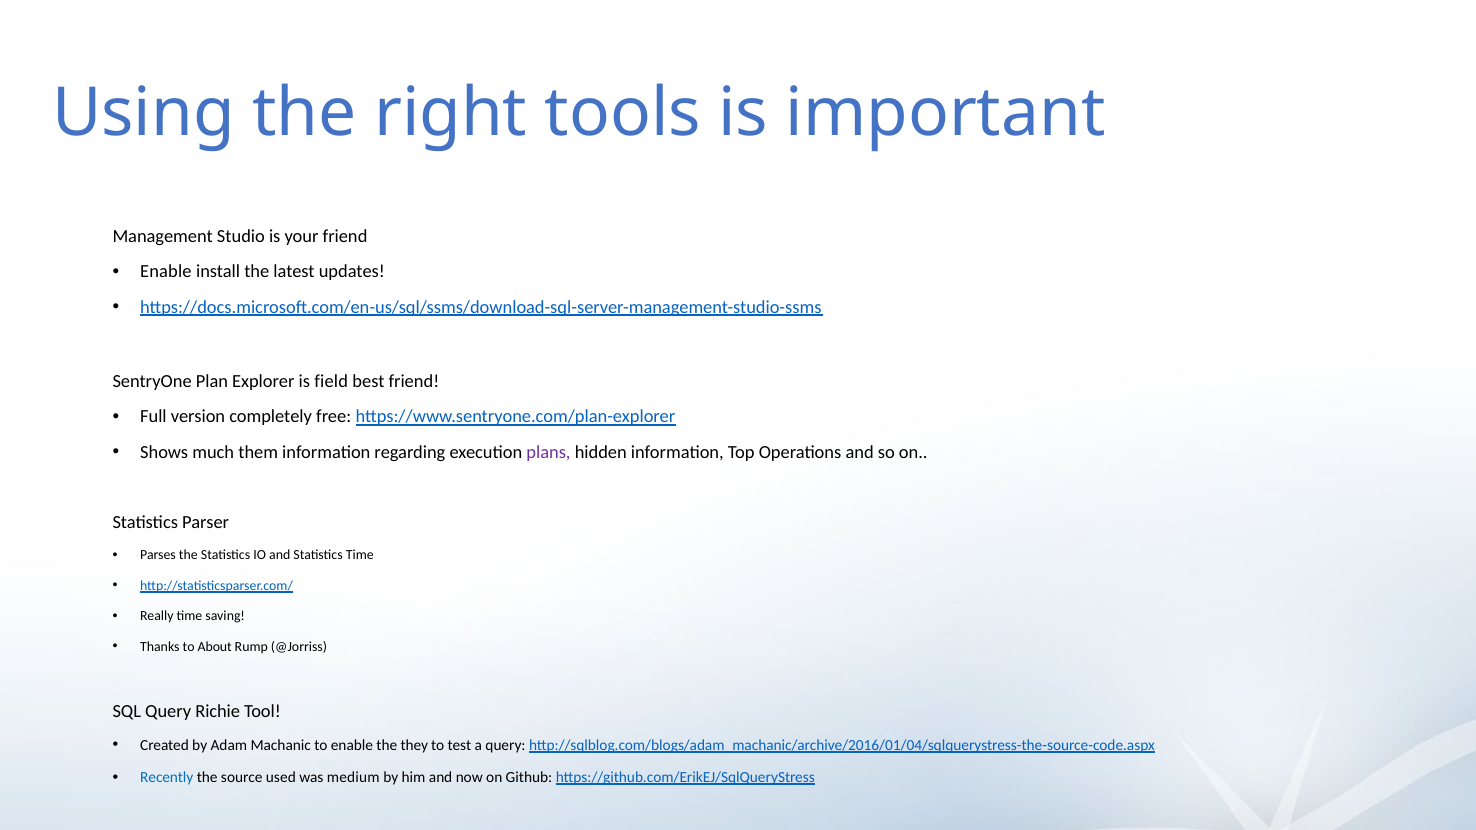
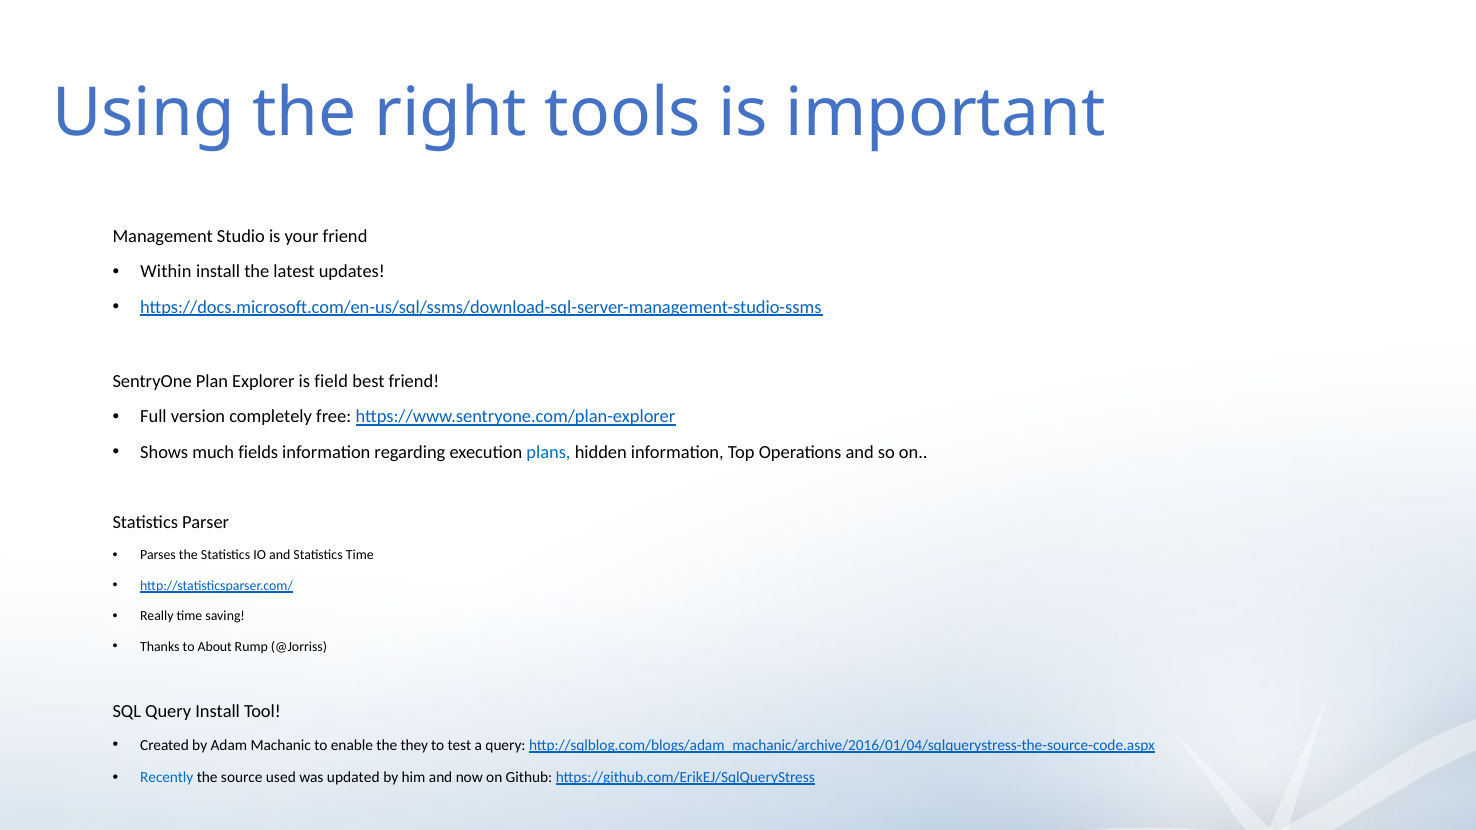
Enable: Enable -> Within (166, 272)
them: them -> fields (258, 452)
plans colour: purple -> blue (548, 452)
Query Richie: Richie -> Install (218, 712)
medium: medium -> updated (353, 778)
